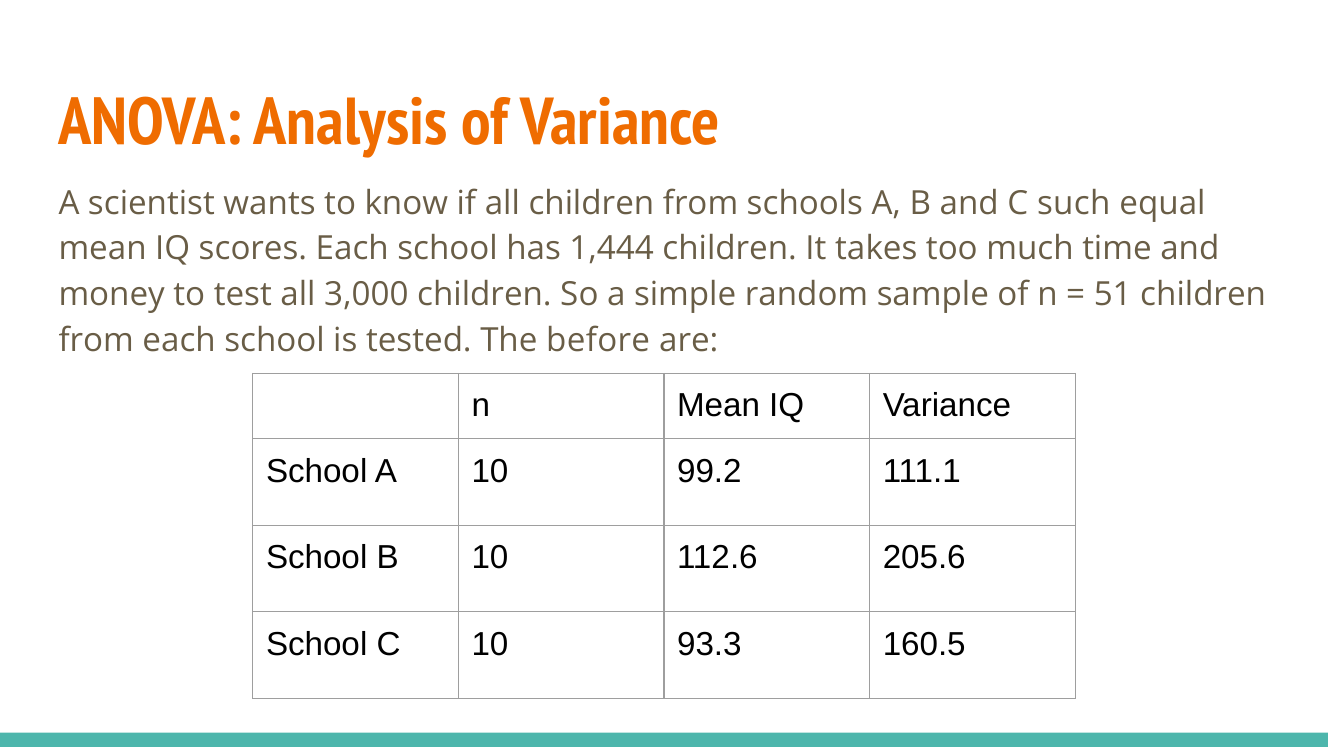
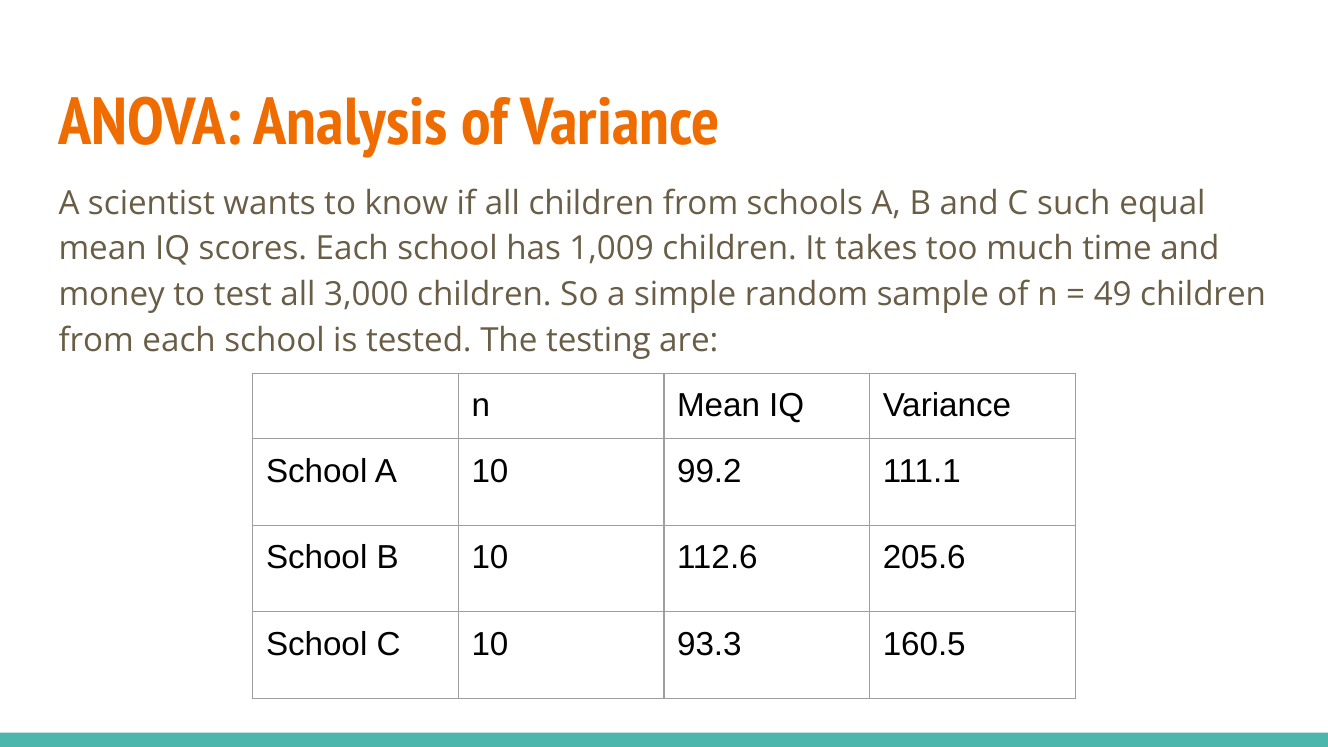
1,444: 1,444 -> 1,009 (612, 249)
51: 51 -> 49 (1113, 295)
before: before -> testing (598, 341)
